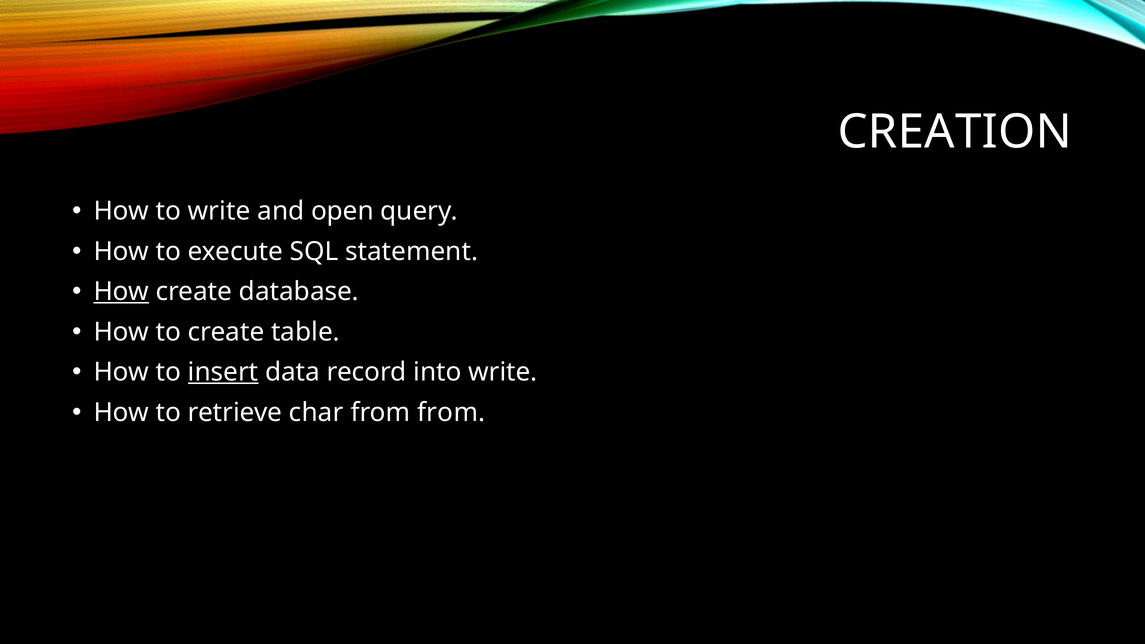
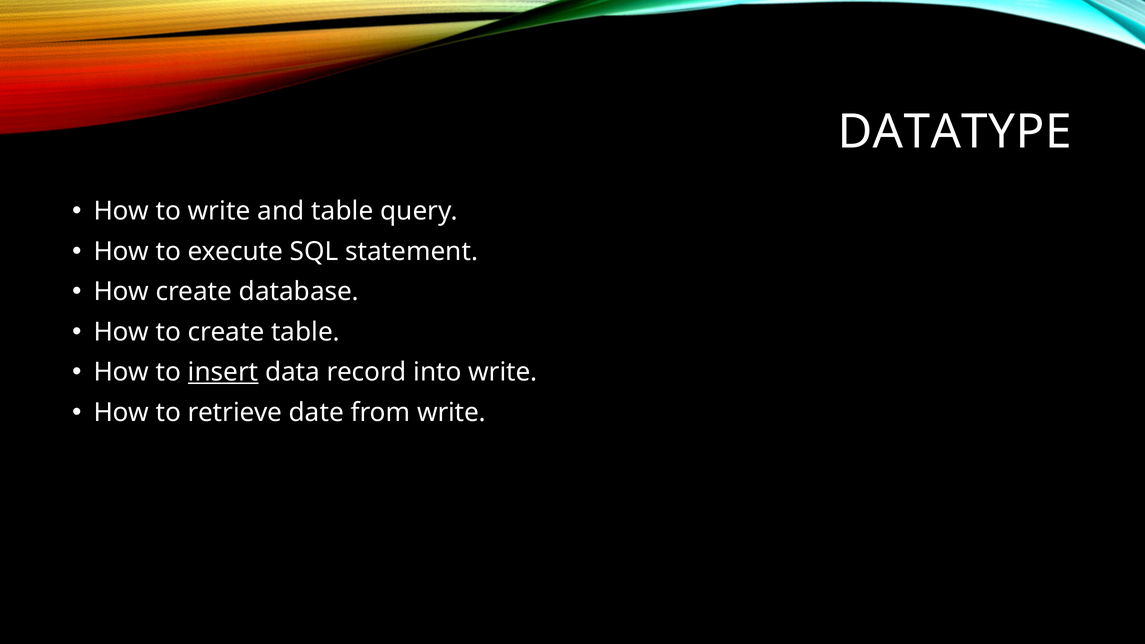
CREATION: CREATION -> DATATYPE (955, 132)
and open: open -> table (342, 211)
How underline: present -> none (121, 292)
char: char -> date (316, 412)
from from: from -> write (451, 412)
